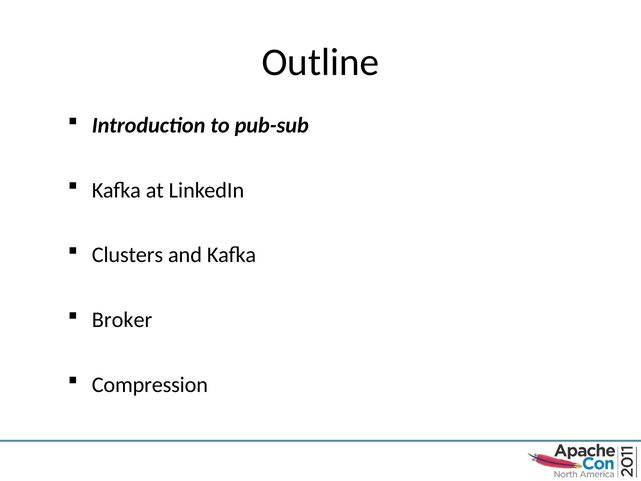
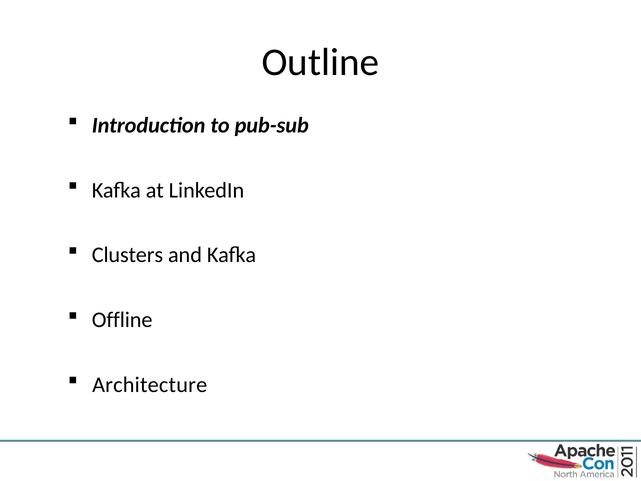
Broker: Broker -> Offline (122, 320)
Compression: Compression -> Architecture (150, 385)
